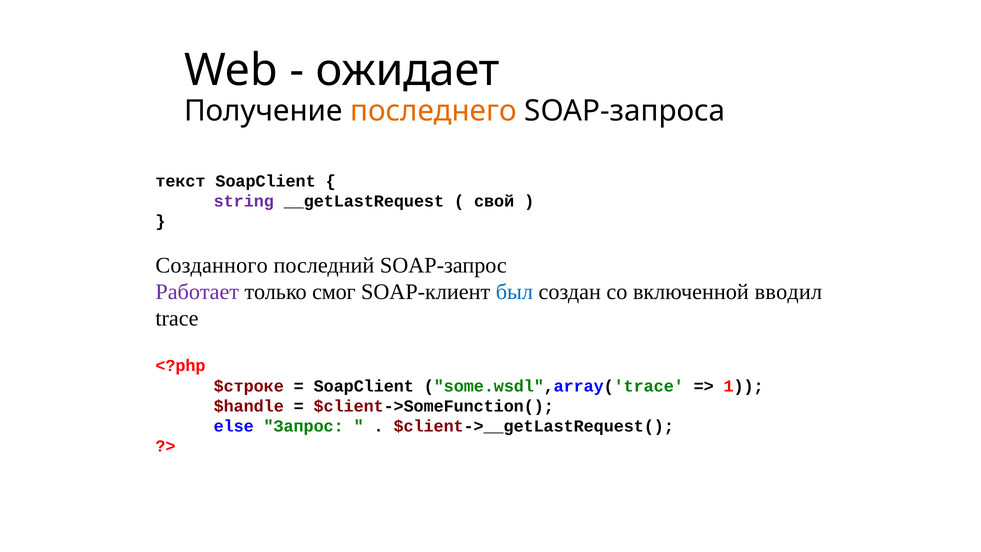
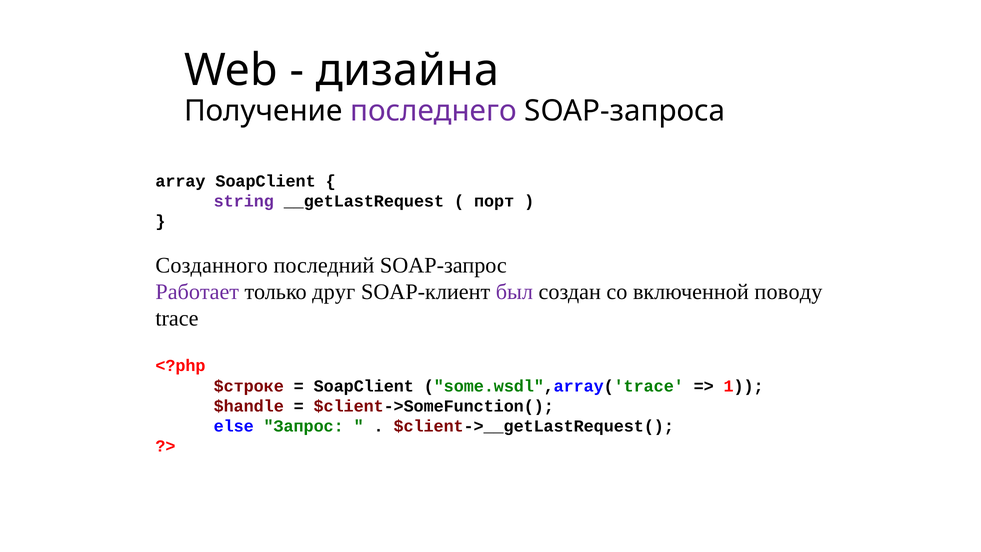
ожидает: ожидает -> дизайна (407, 71)
последнего colour: orange -> purple (434, 111)
текст: текст -> array (180, 181)
свой: свой -> порт (494, 201)
смог: смог -> друг (334, 292)
был colour: blue -> purple (514, 292)
вводил: вводил -> поводу (788, 292)
